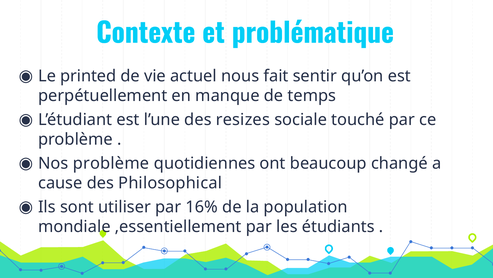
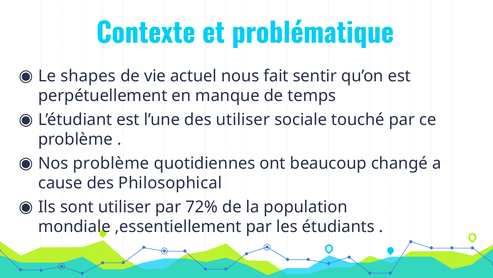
printed: printed -> shapes (88, 76)
des resizes: resizes -> utiliser (243, 119)
16%: 16% -> 72% (202, 206)
